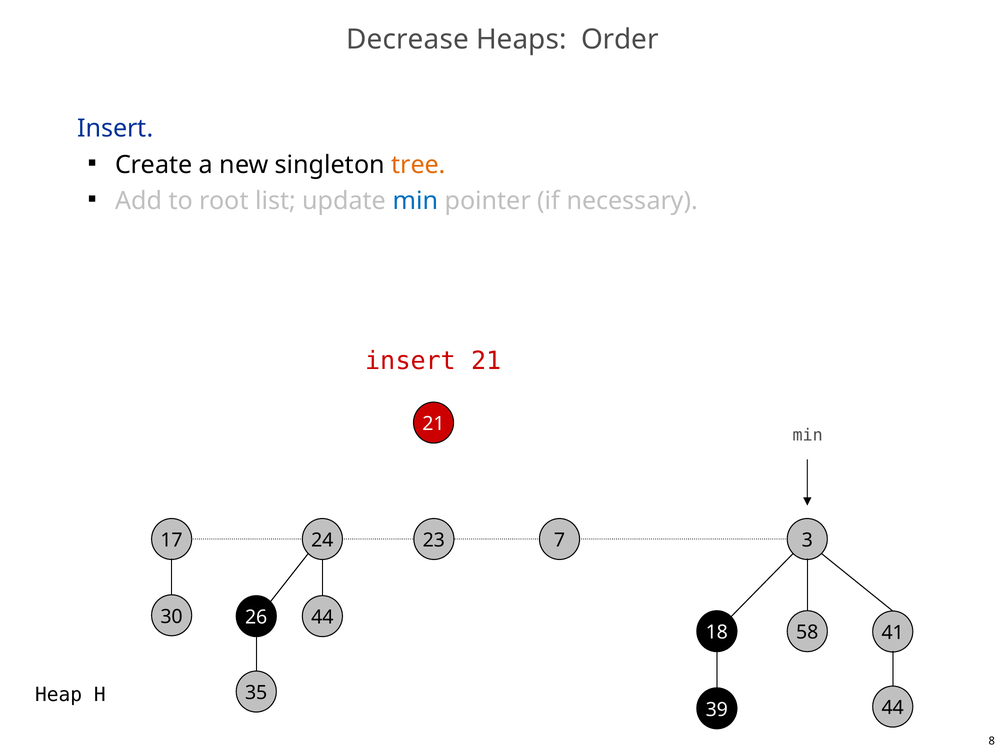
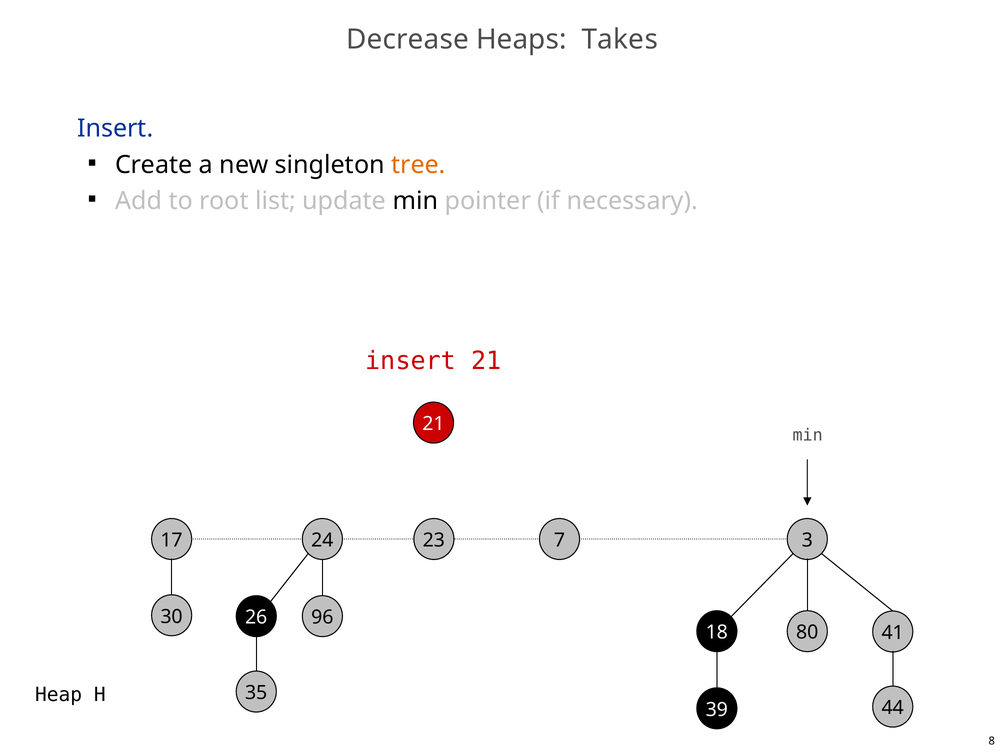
Order: Order -> Takes (620, 40)
min colour: blue -> black (415, 201)
26 44: 44 -> 96 (322, 617)
58: 58 -> 80 (807, 632)
